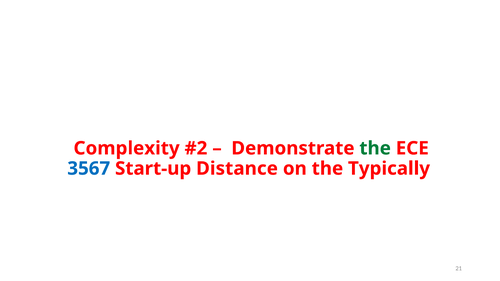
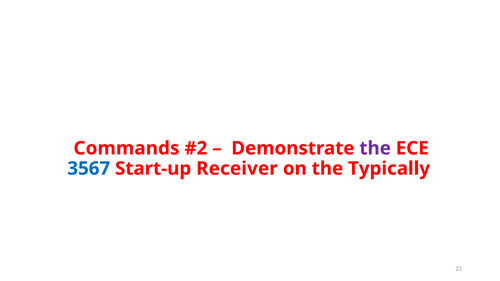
Complexity: Complexity -> Commands (127, 148)
the colour: green -> purple (375, 148)
Distance: Distance -> Receiver (237, 169)
